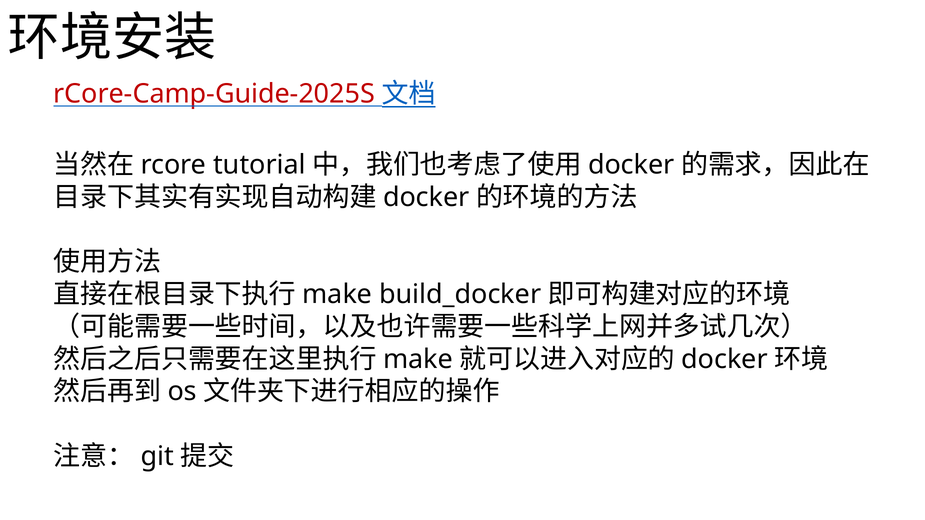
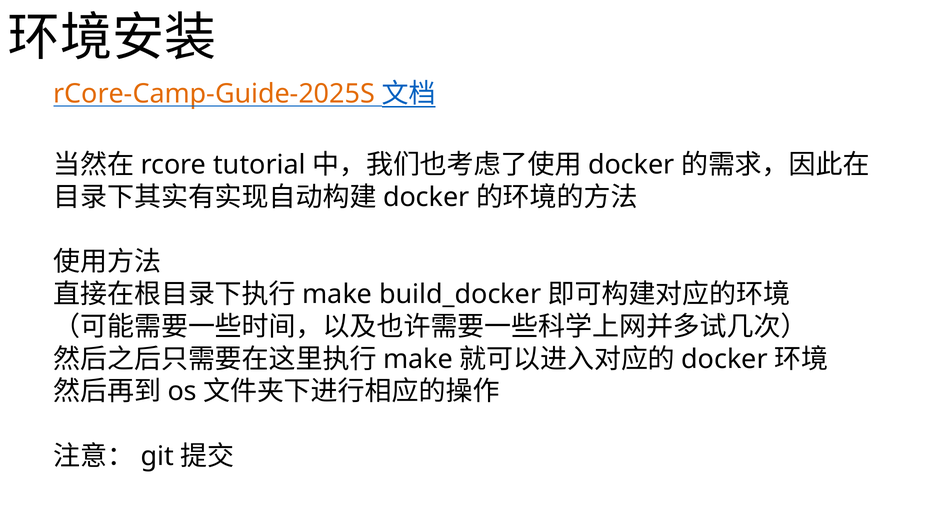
rCore-Camp-Guide-2025S colour: red -> orange (214, 94)
